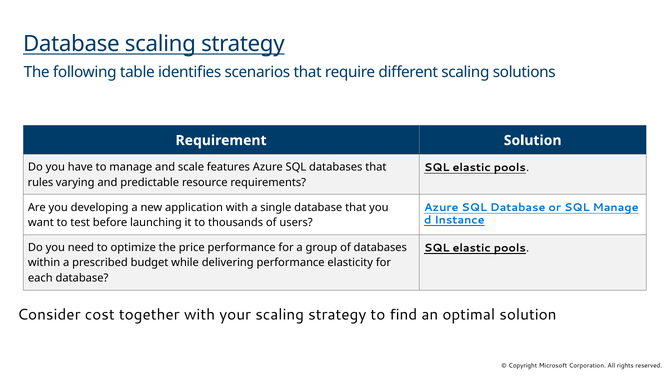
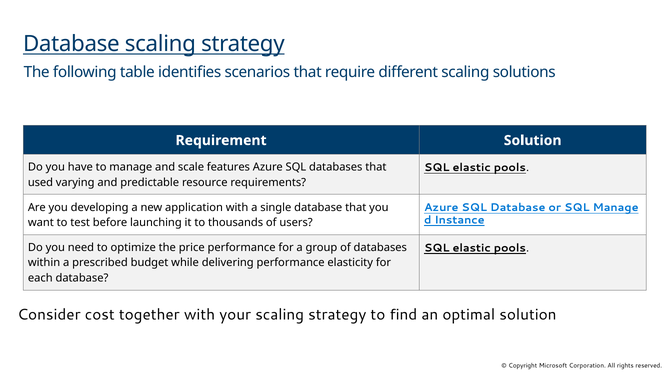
rules: rules -> used (40, 182)
